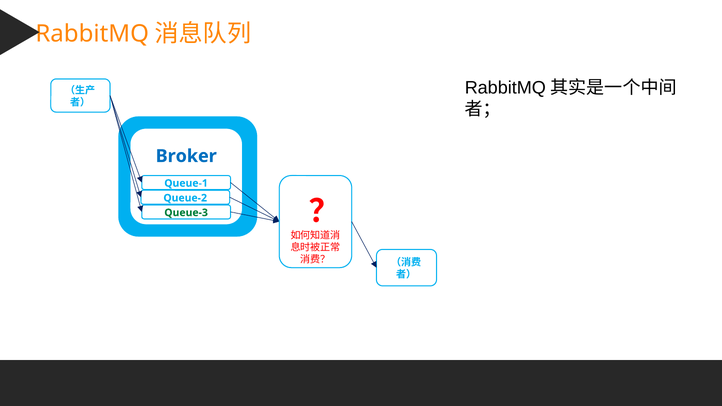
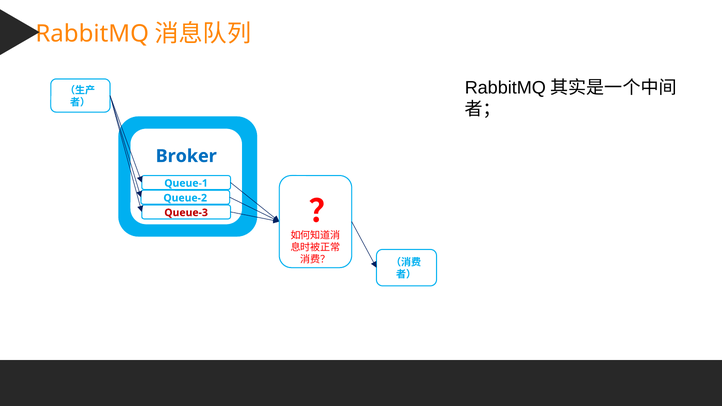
Queue-3 colour: green -> red (186, 213)
